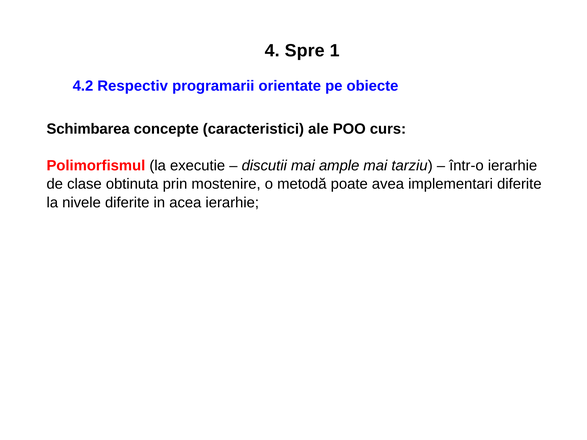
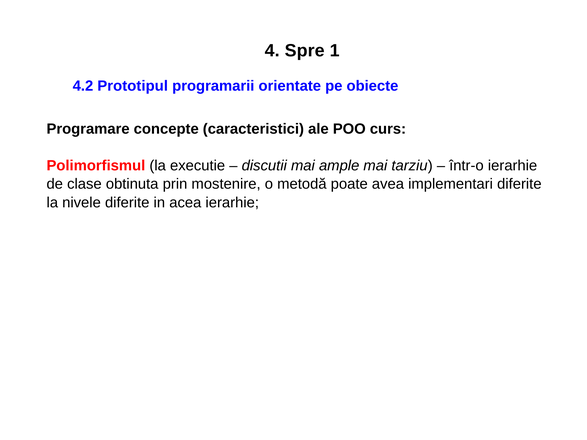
Respectiv: Respectiv -> Prototipul (133, 86)
Schimbarea: Schimbarea -> Programare (88, 129)
